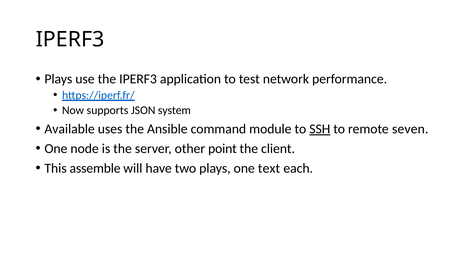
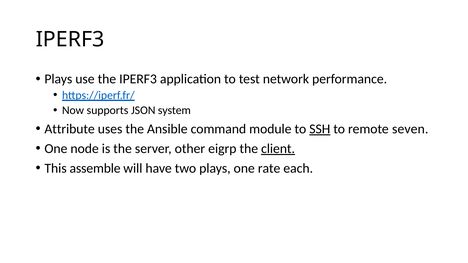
Available: Available -> Attribute (70, 129)
point: point -> eigrp (222, 149)
client underline: none -> present (278, 149)
text: text -> rate (269, 168)
